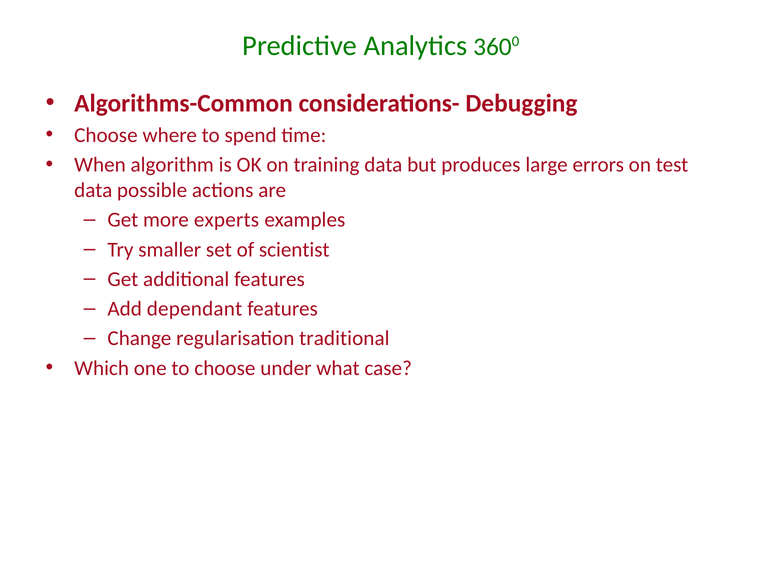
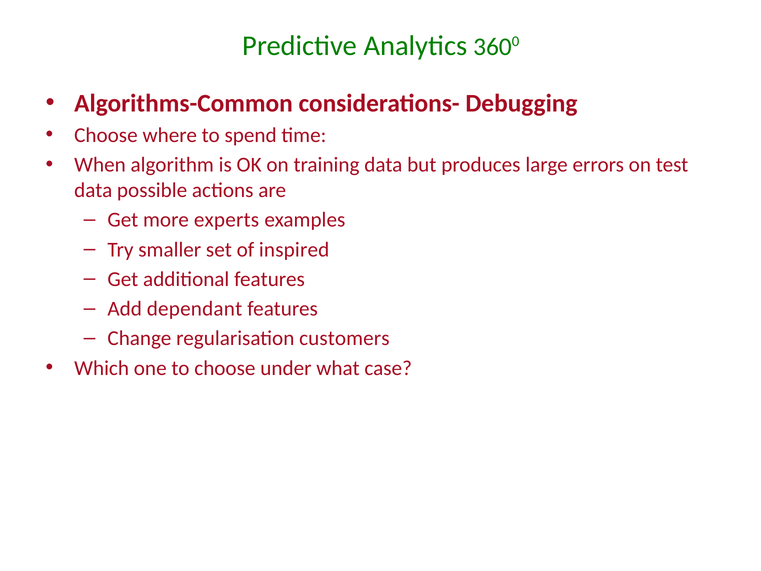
scientist: scientist -> inspired (294, 249)
traditional: traditional -> customers (344, 338)
